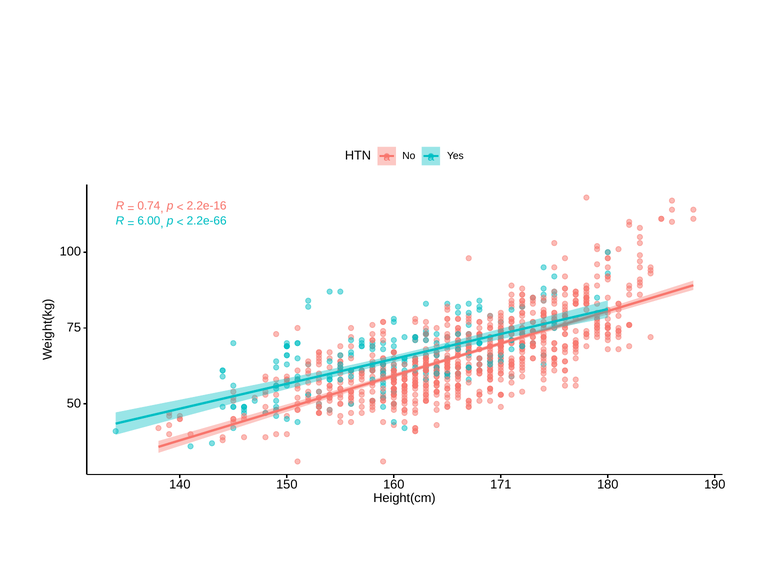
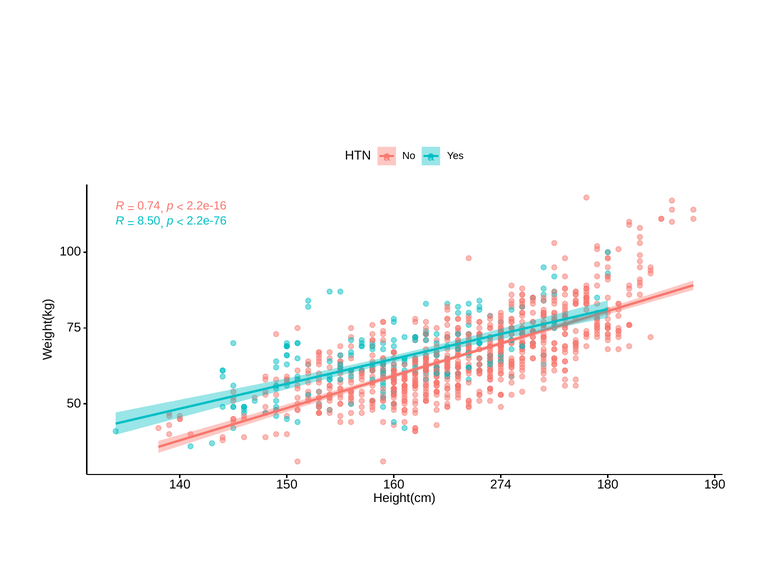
6.00: 6.00 -> 8.50 (149, 221)
2.2e-66: 2.2e-66 -> 2.2e-76 (207, 221)
171: 171 -> 274 (501, 485)
